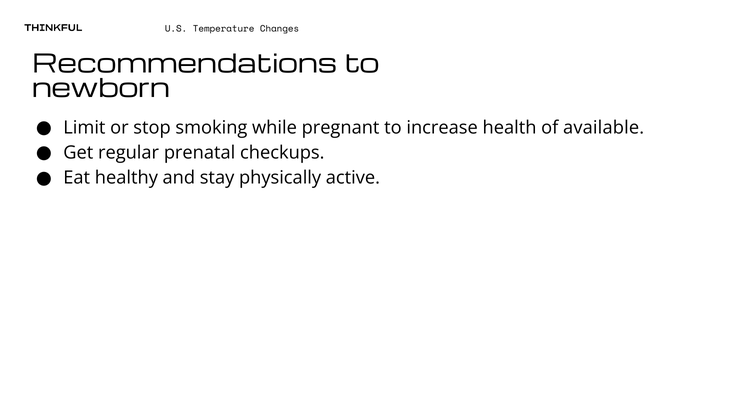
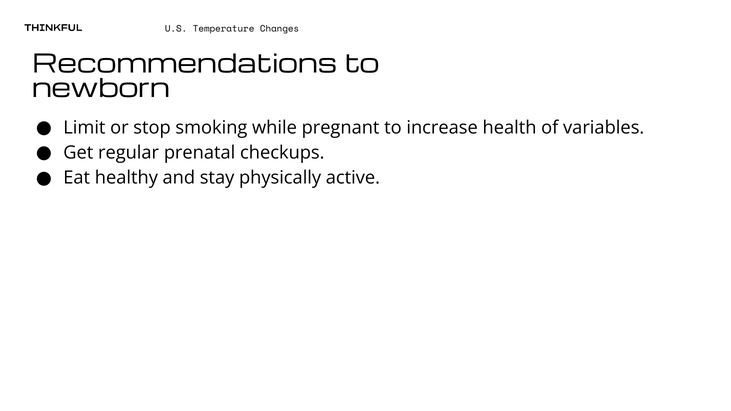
available: available -> variables (604, 128)
